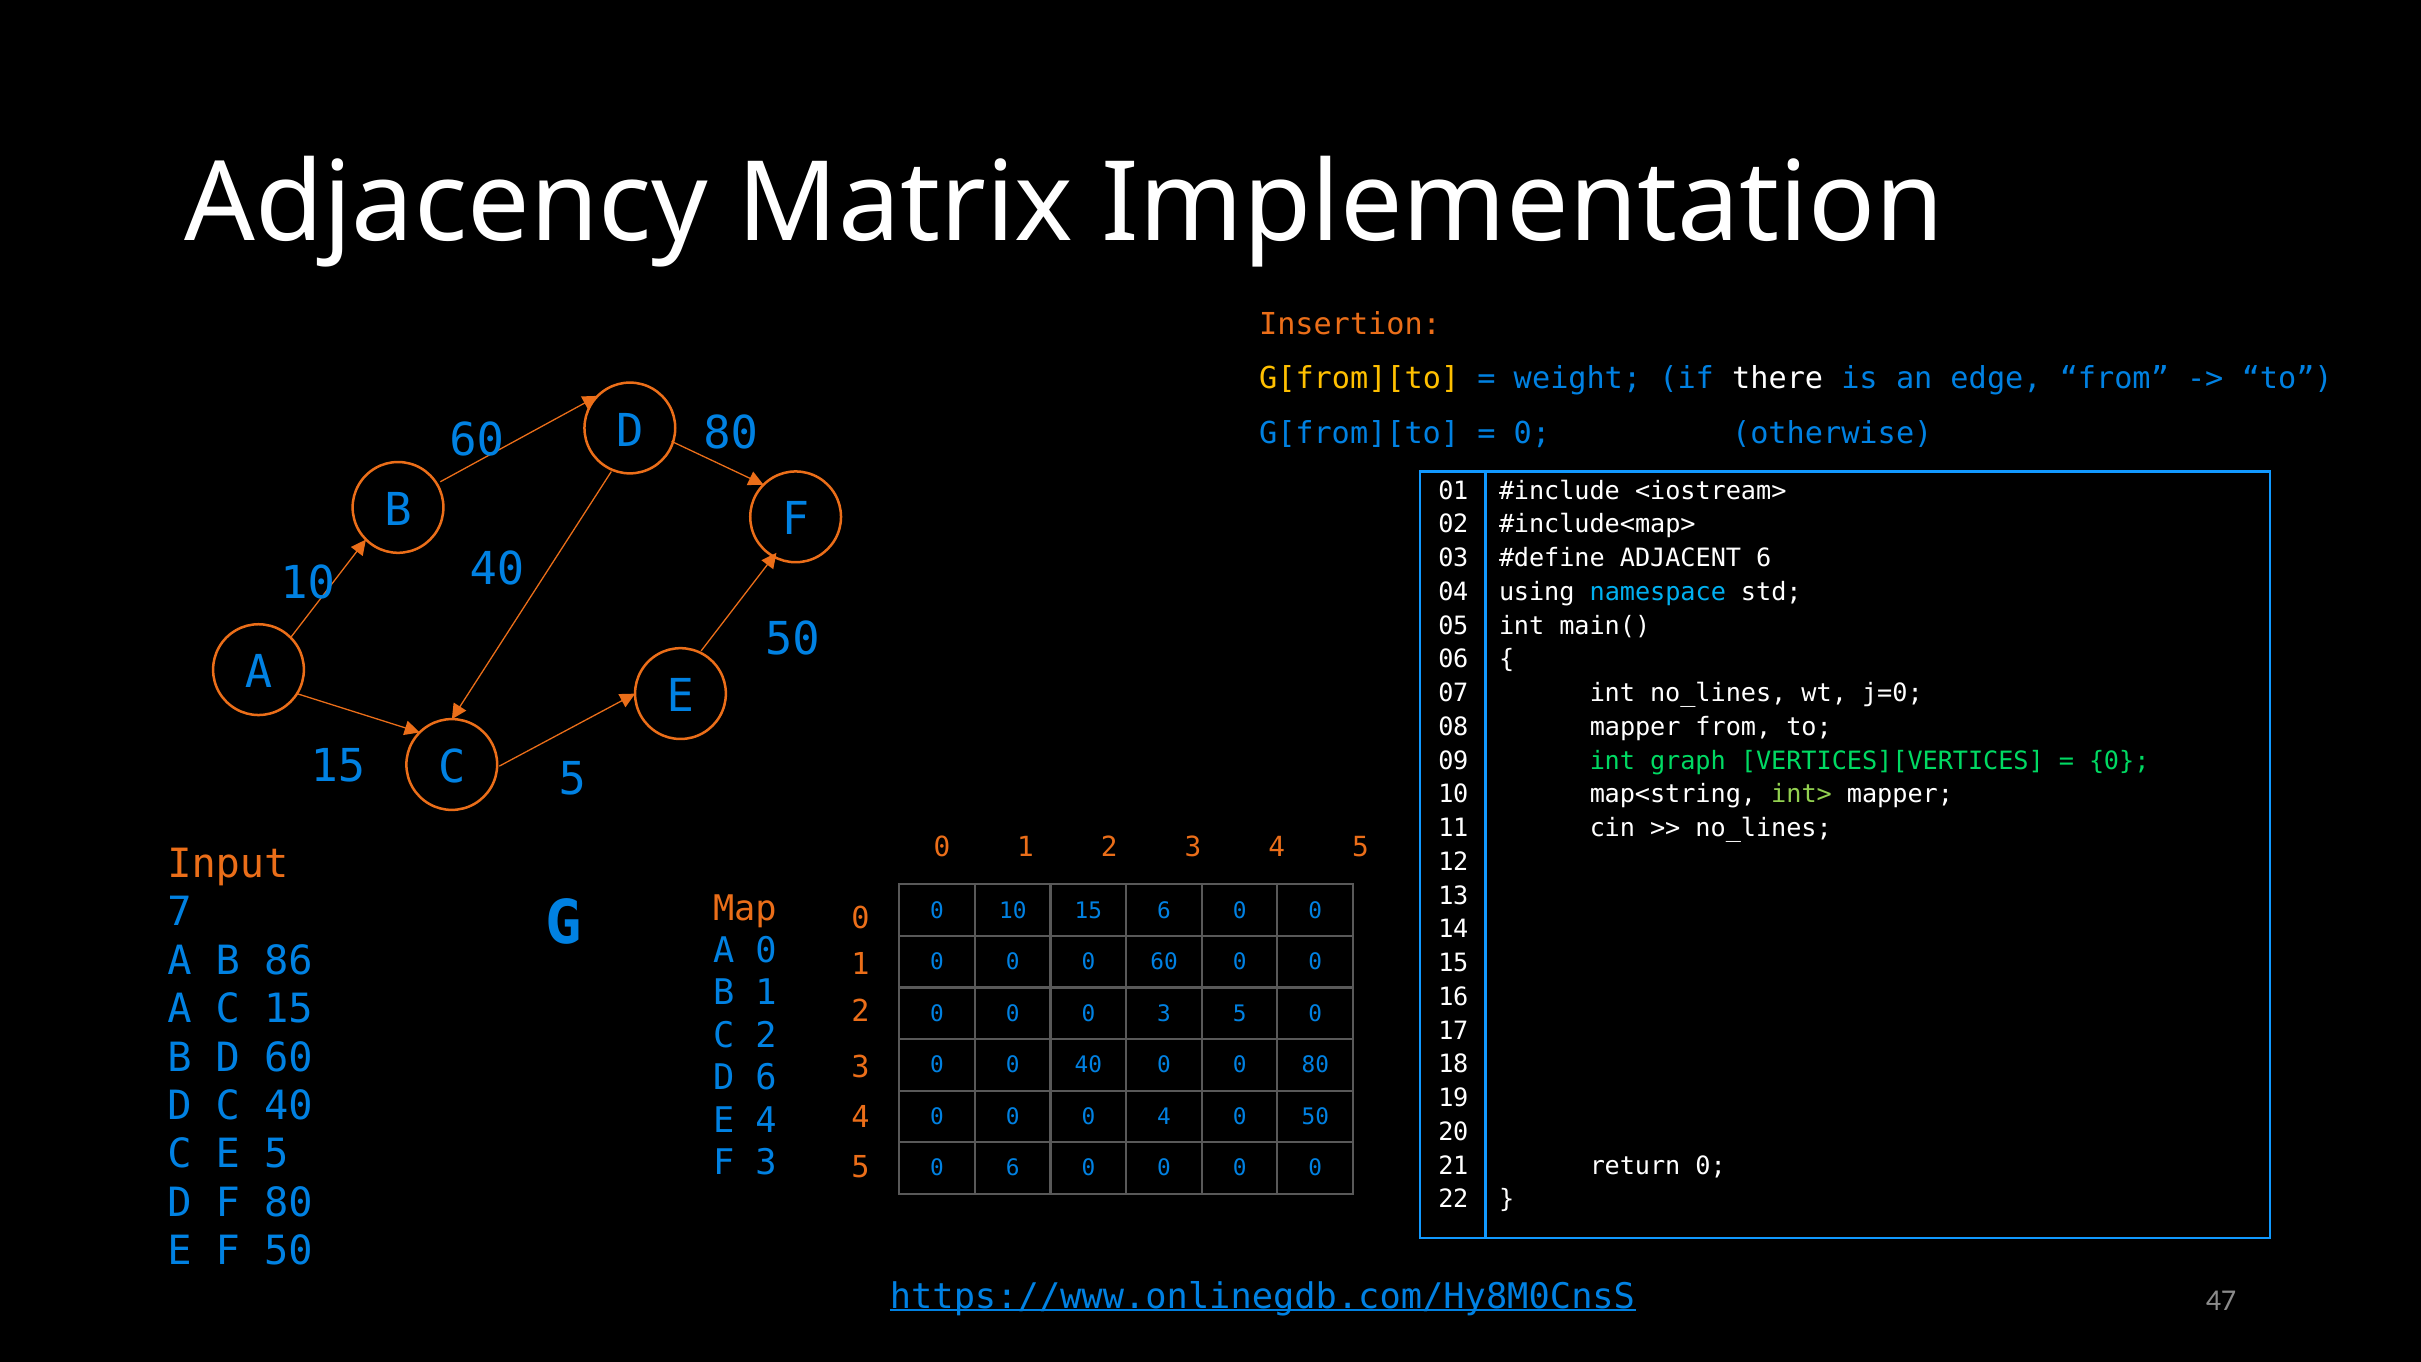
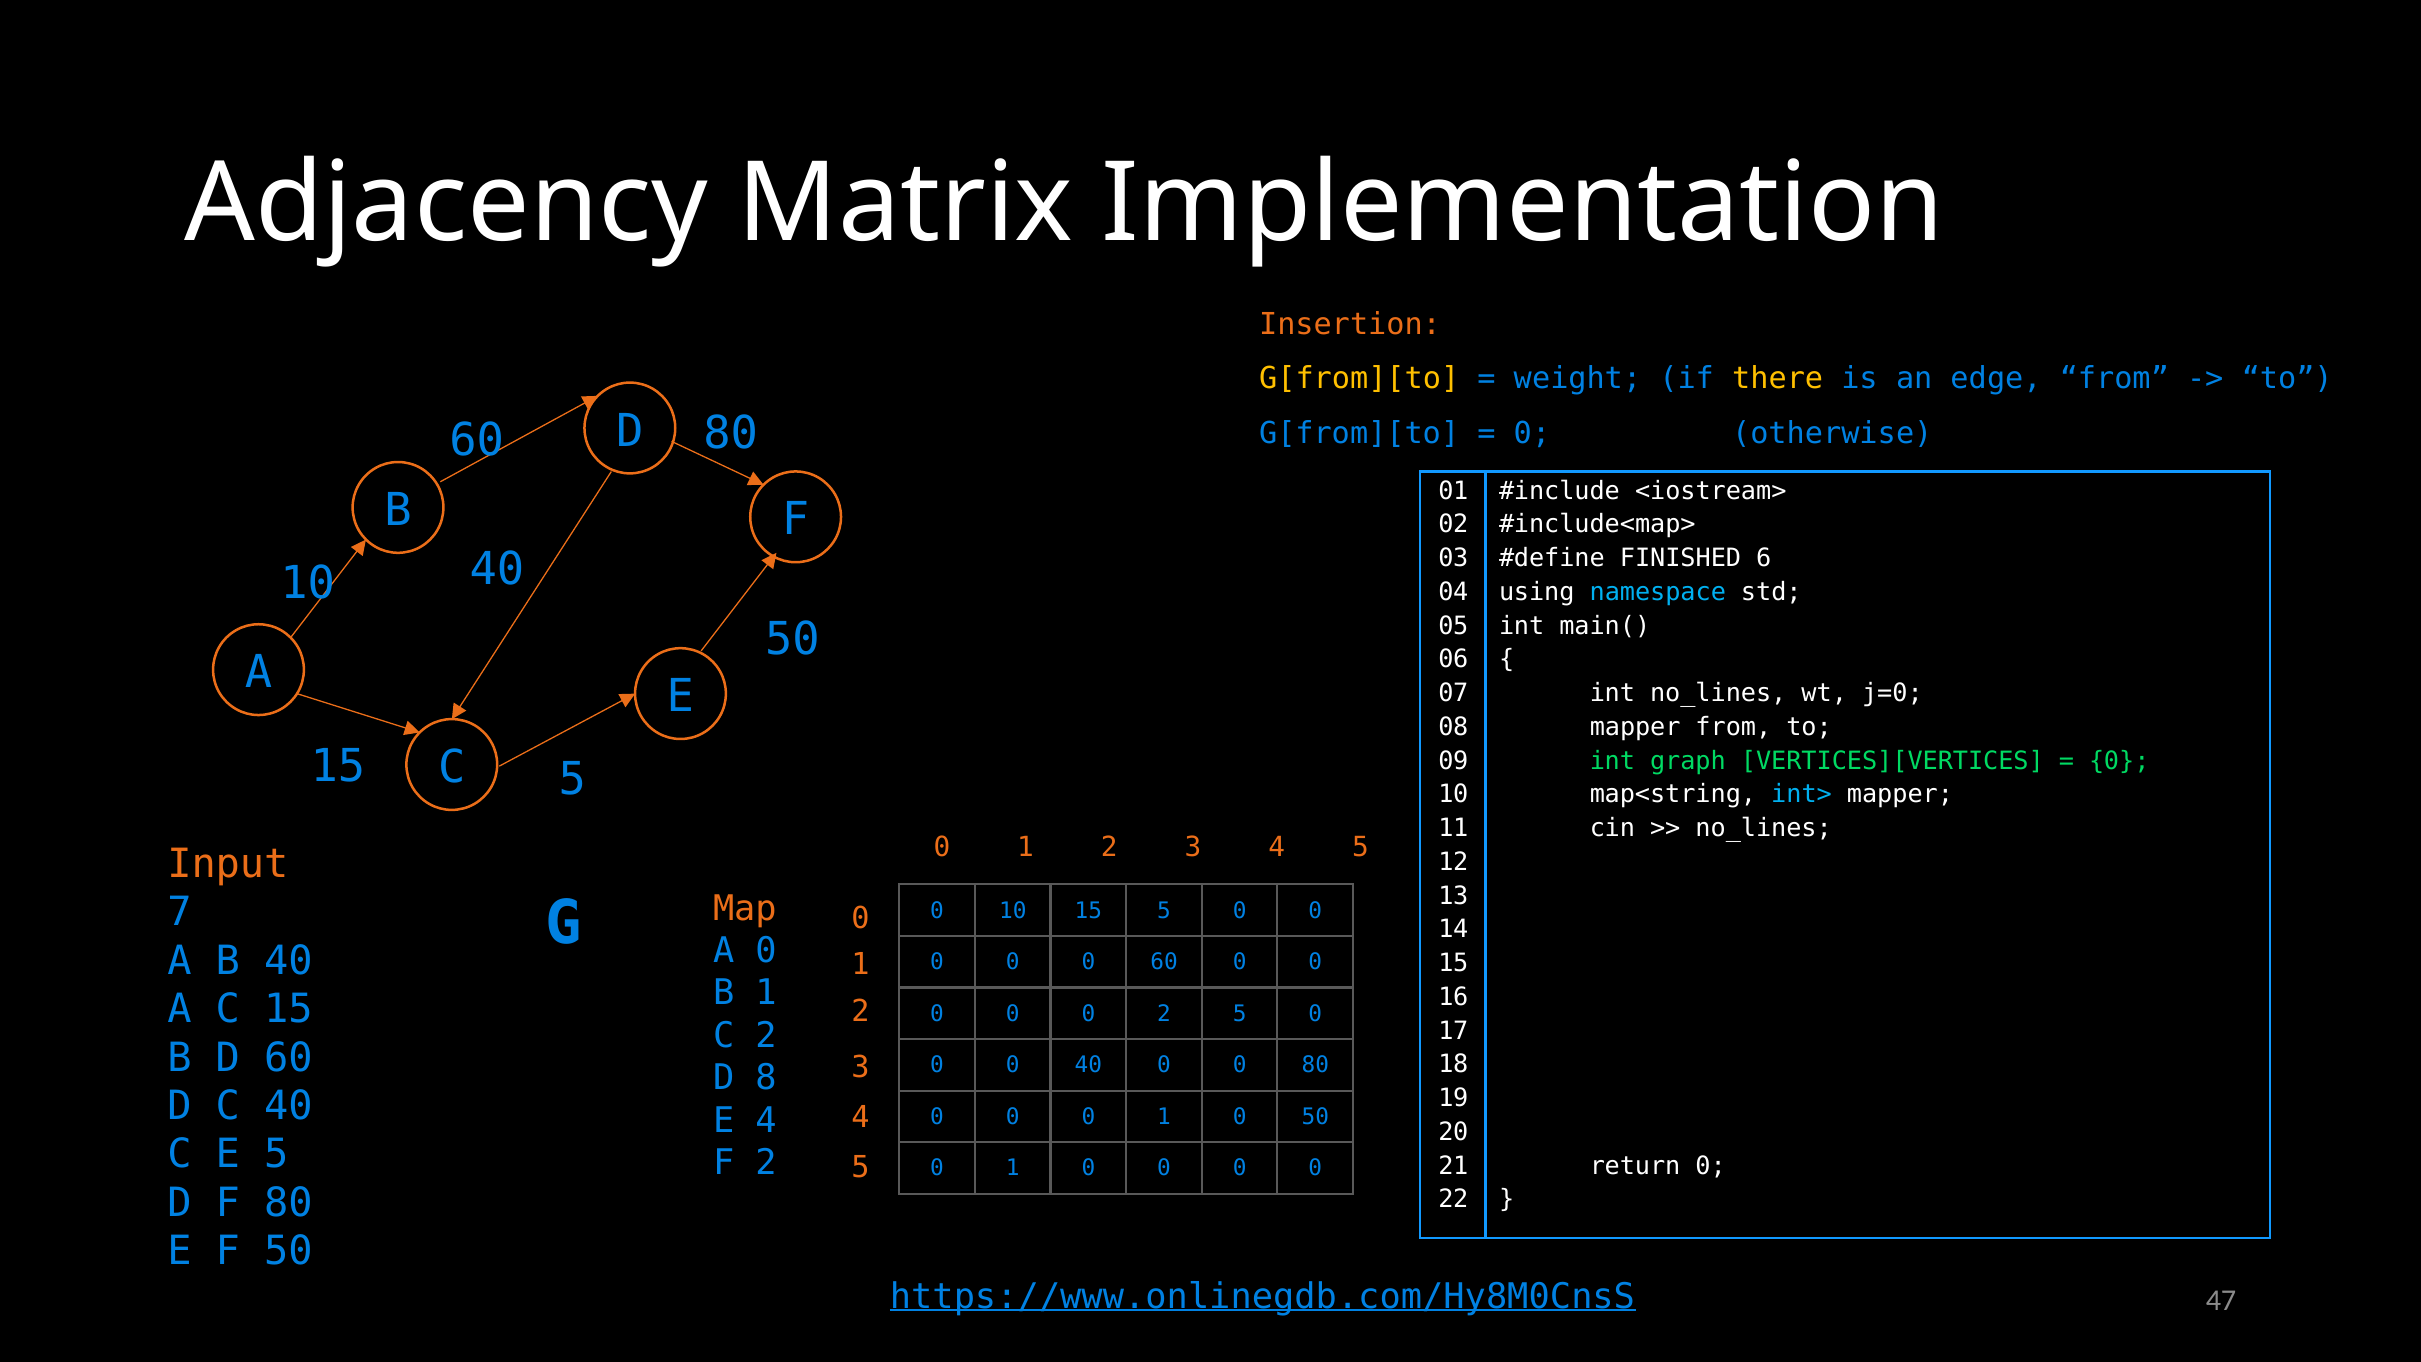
there colour: white -> yellow (1778, 379)
ADJACENT: ADJACENT -> FINISHED (1680, 558)
int> colour: light green -> light blue (1802, 794)
15 6: 6 -> 5 (1164, 910)
B 86: 86 -> 40 (288, 961)
0 3: 3 -> 2 (1164, 1013)
D 6: 6 -> 8 (766, 1078)
4: 4 -> 1 (1164, 1117)
F 3: 3 -> 2 (766, 1163)
6: 6 -> 1 (1013, 1168)
